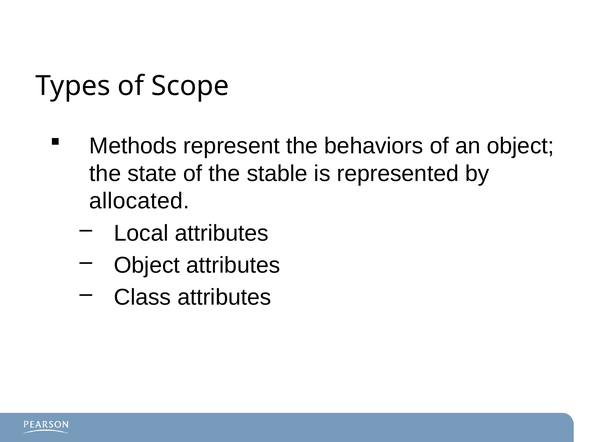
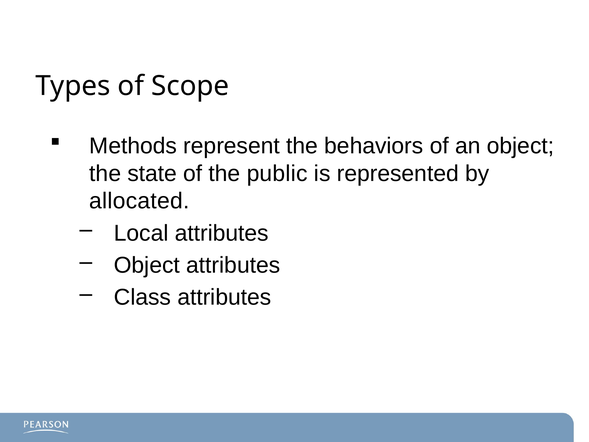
stable: stable -> public (277, 173)
